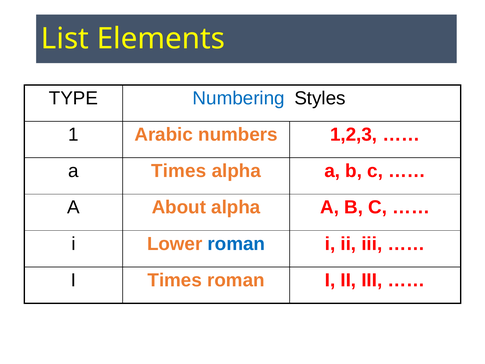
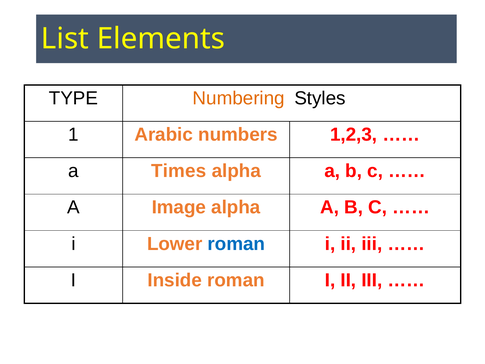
Numbering colour: blue -> orange (239, 98)
About: About -> Image (179, 207)
I Times: Times -> Inside (175, 280)
